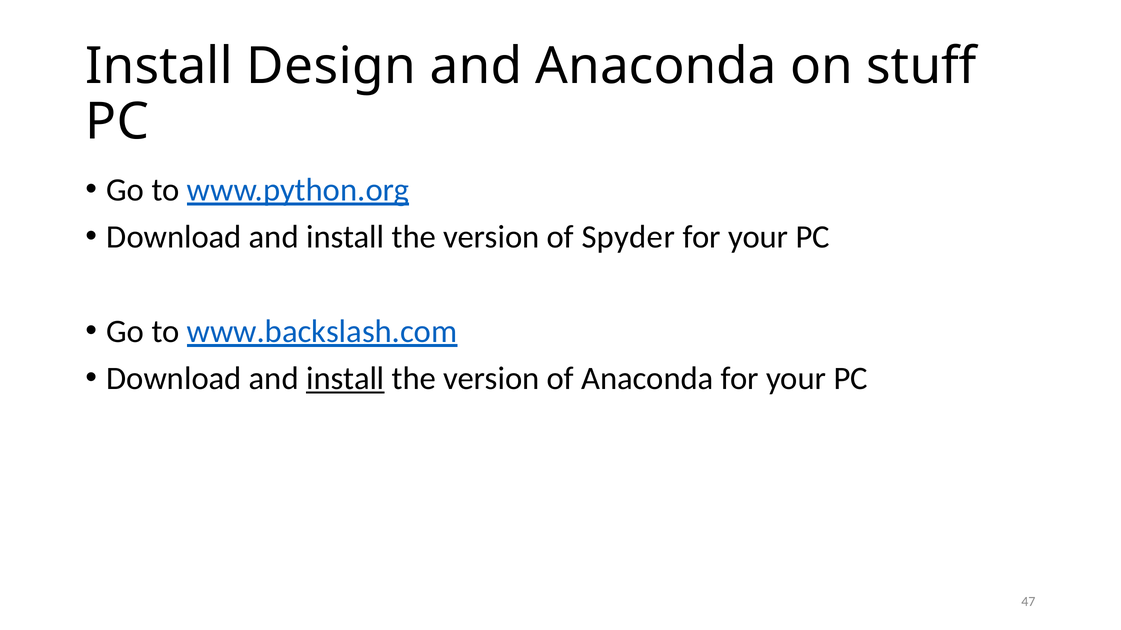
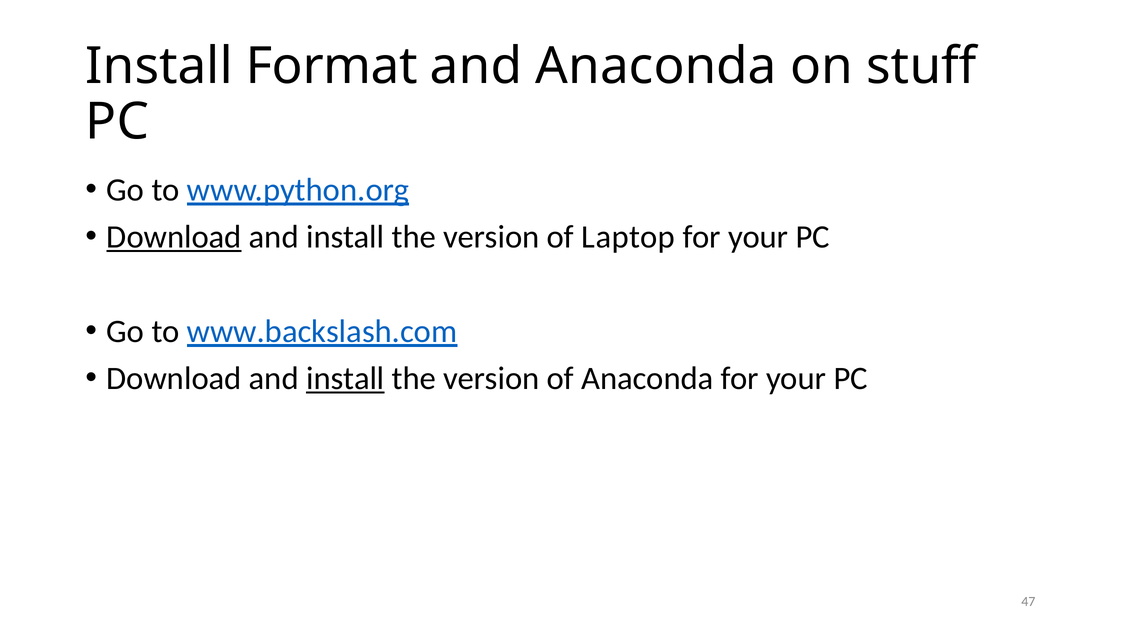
Design: Design -> Format (332, 66)
Download underline: none -> present (174, 237)
Spyder: Spyder -> Laptop (628, 237)
